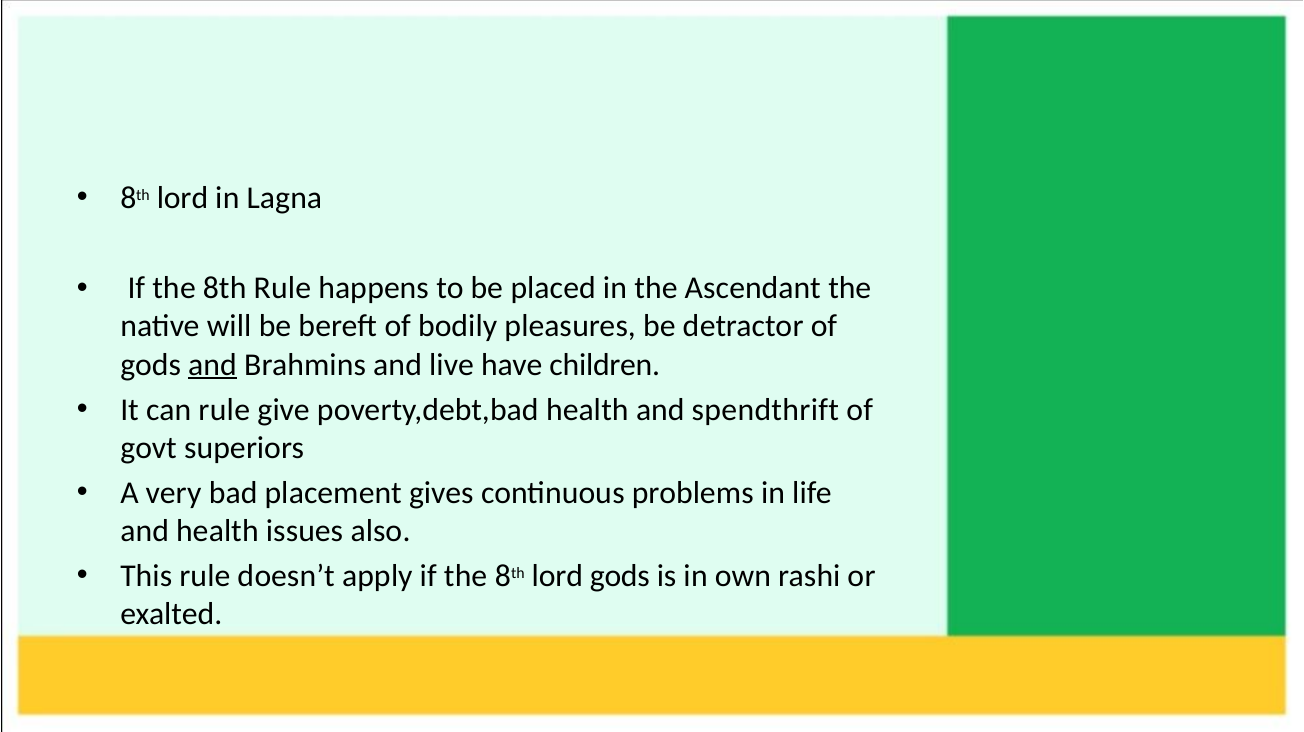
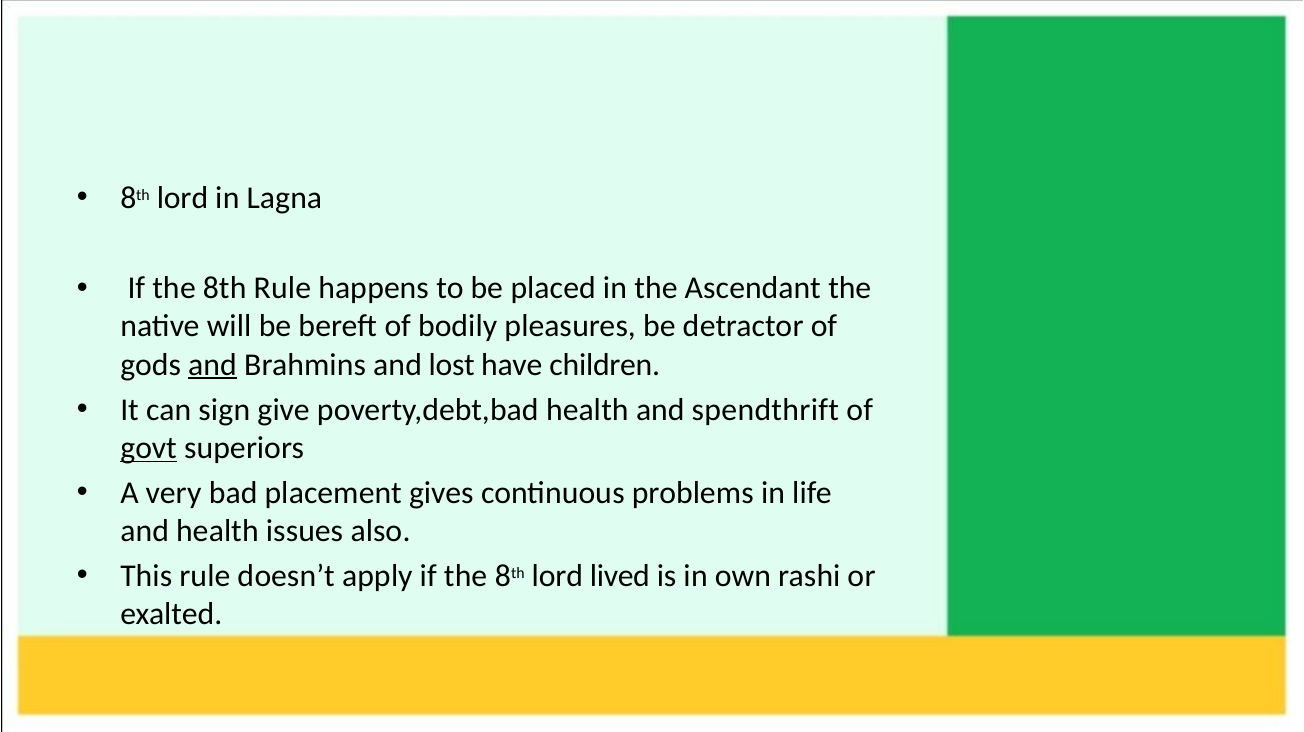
live: live -> lost (452, 365)
can rule: rule -> sign (224, 410)
govt underline: none -> present (149, 448)
lord gods: gods -> lived (620, 576)
